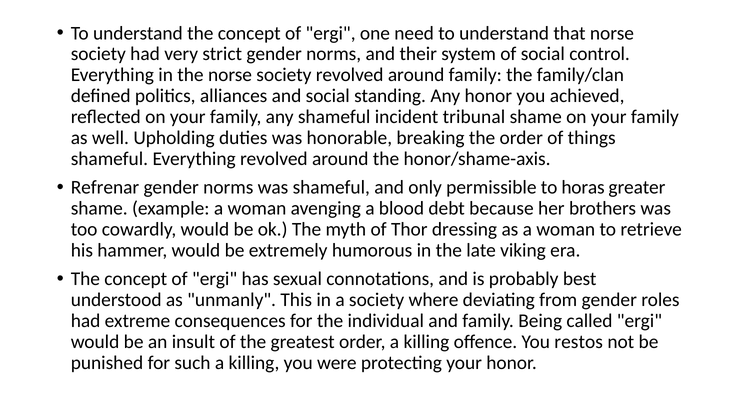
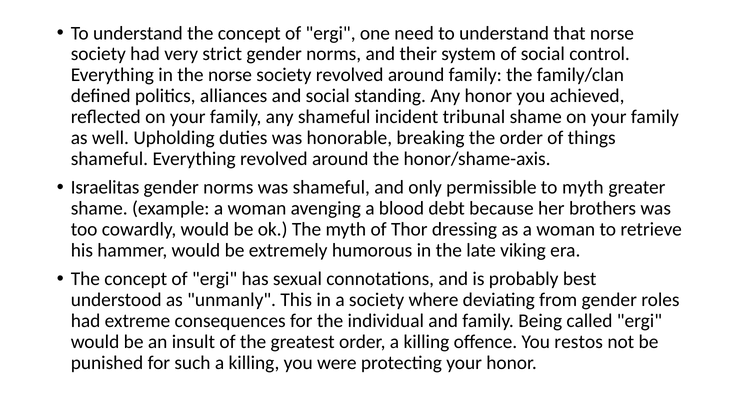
Refrenar: Refrenar -> Israelitas (105, 187)
to horas: horas -> myth (583, 187)
